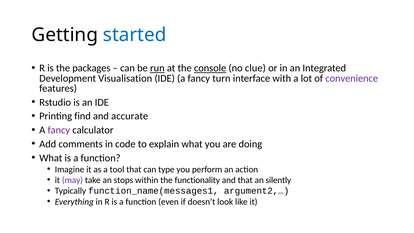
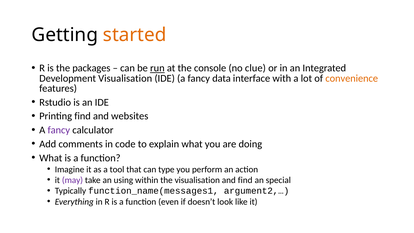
started colour: blue -> orange (135, 35)
console underline: present -> none (210, 68)
turn: turn -> data (222, 78)
convenience colour: purple -> orange (352, 78)
accurate: accurate -> websites (130, 116)
stops: stops -> using (123, 180)
the functionality: functionality -> visualisation (197, 180)
and that: that -> find (245, 180)
silently: silently -> special (278, 180)
